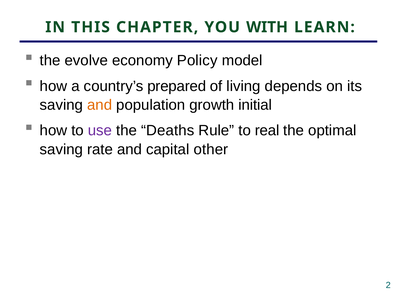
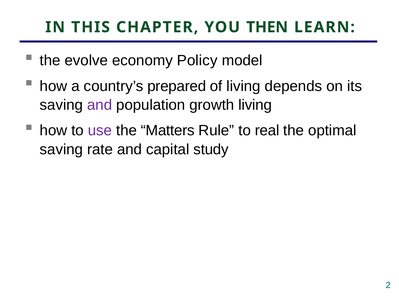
WITH: WITH -> THEN (267, 27)
and colour: orange -> purple (100, 105)
growth initial: initial -> living (255, 105)
Deaths: Deaths -> Matters (168, 131)
other: other -> study (211, 150)
